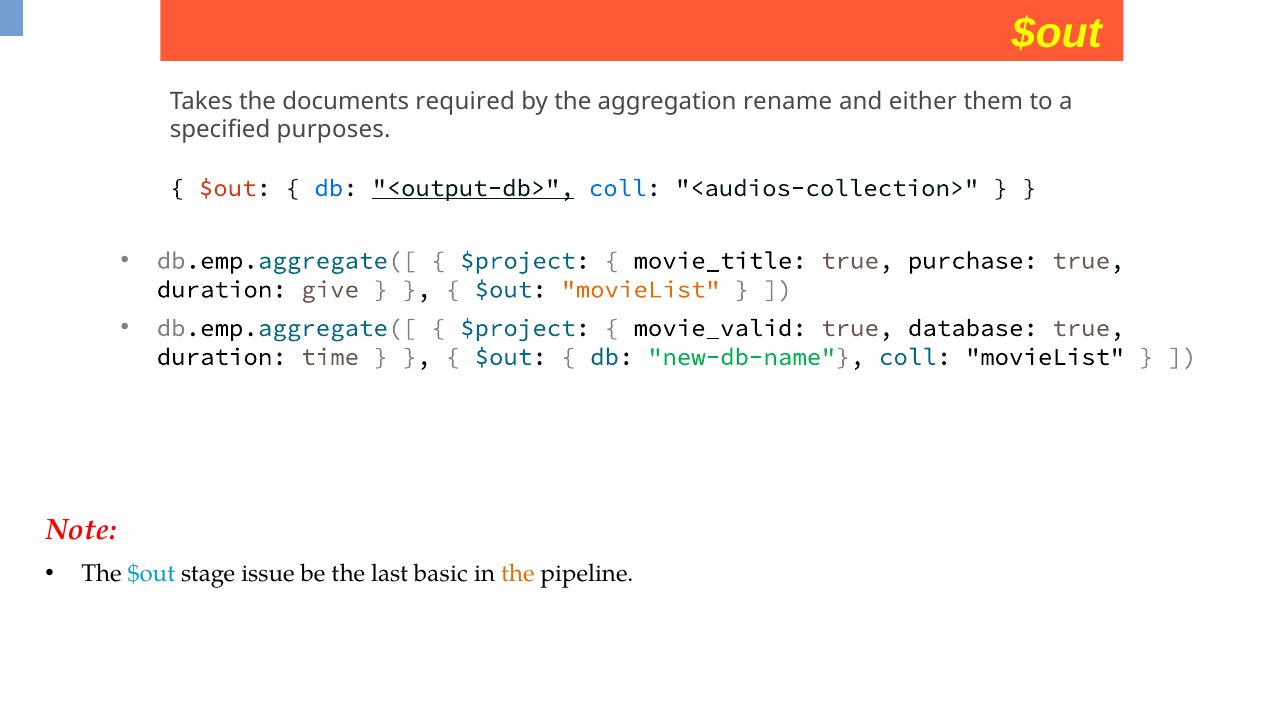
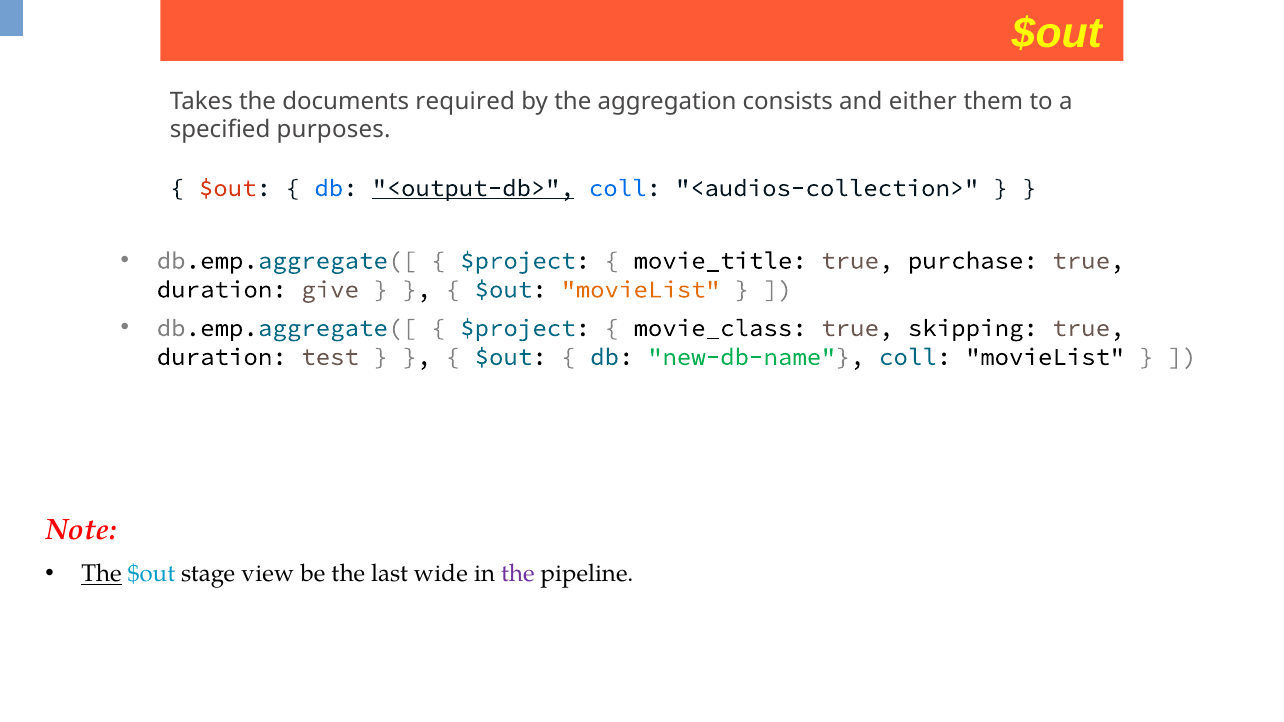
rename: rename -> consists (788, 101)
movie_valid: movie_valid -> movie_class (720, 328)
database: database -> skipping (973, 328)
time: time -> test (330, 357)
The underline: none -> present (102, 574)
issue: issue -> view (268, 574)
basic: basic -> wide (441, 574)
the colour: orange -> purple (518, 574)
